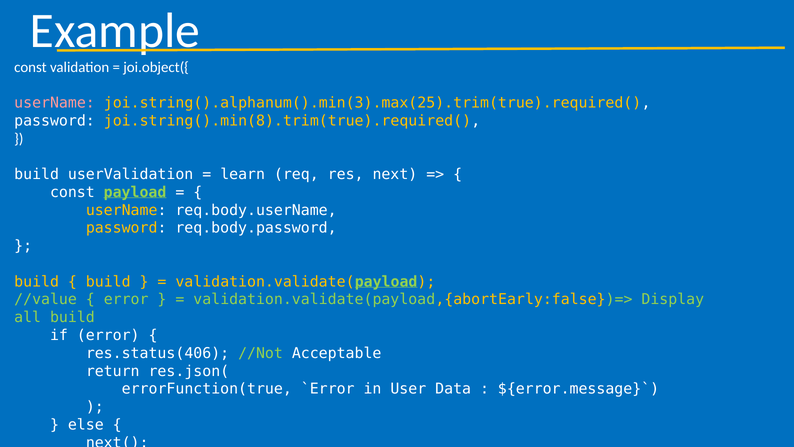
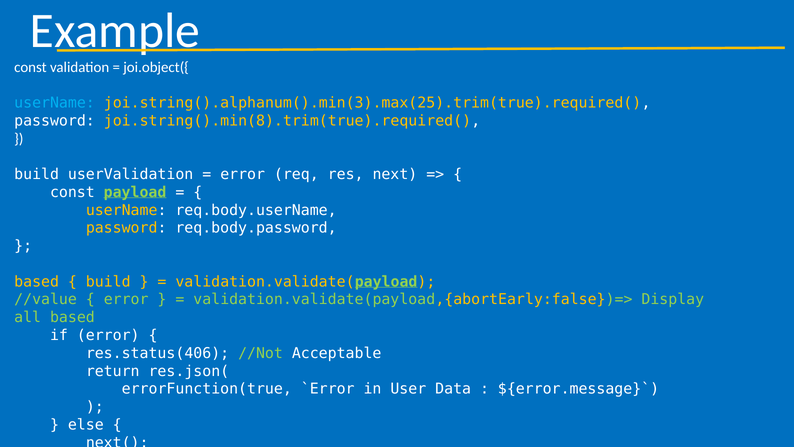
userName colour: pink -> light blue (55, 103)
learn: learn -> error (243, 174)
build: build -> based (37, 281)
all build: build -> based (72, 317)
